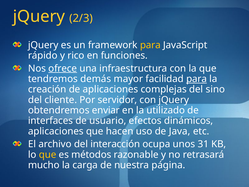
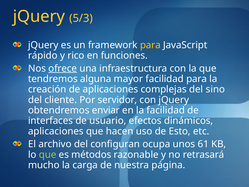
2/3: 2/3 -> 5/3 (81, 18)
demás: demás -> alguna (96, 79)
para underline: present -> none (197, 79)
la utilizado: utilizado -> facilidad (166, 110)
Java: Java -> Esto (180, 131)
interacción: interacción -> configuran (115, 144)
31: 31 -> 61 (203, 144)
que colour: yellow -> light green (48, 154)
